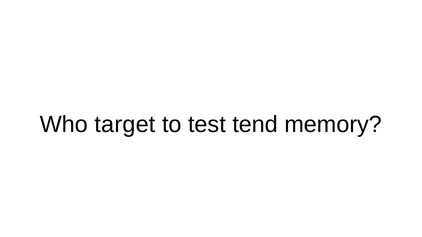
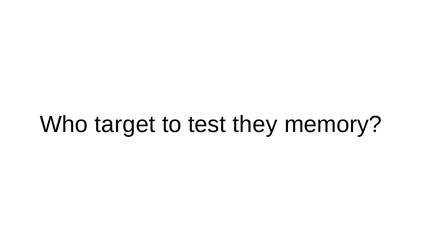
tend: tend -> they (255, 125)
